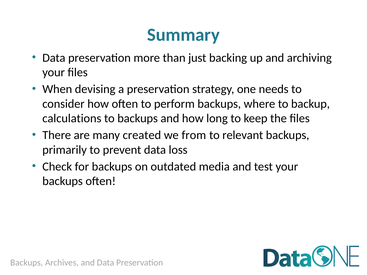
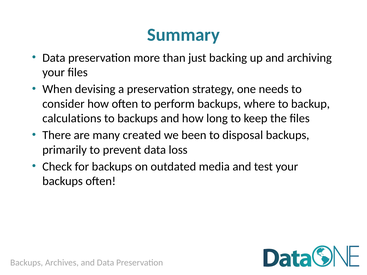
from: from -> been (194, 135)
relevant: relevant -> disposal (243, 135)
